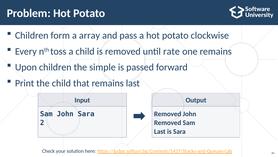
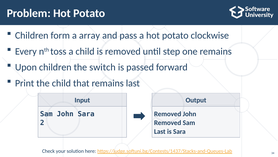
rate: rate -> step (172, 51)
simple: simple -> switch (102, 67)
